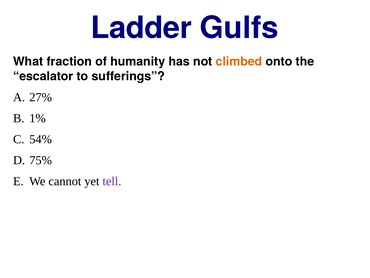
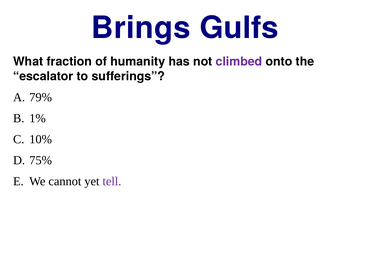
Ladder: Ladder -> Brings (141, 28)
climbed colour: orange -> purple (239, 61)
27%: 27% -> 79% (41, 97)
54%: 54% -> 10% (41, 139)
